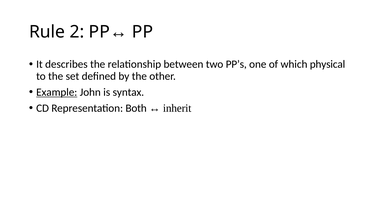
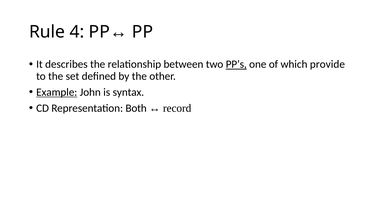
2: 2 -> 4 (77, 32)
PP’s underline: none -> present (236, 64)
physical: physical -> provide (327, 64)
inherit: inherit -> record (177, 108)
